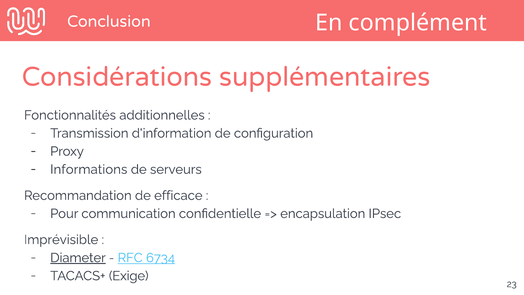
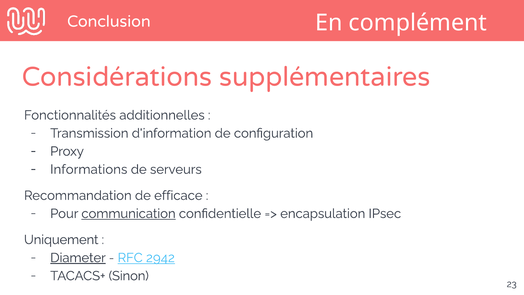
communication underline: none -> present (128, 213)
Imprévisible: Imprévisible -> Uniquement (61, 240)
6734: 6734 -> 2942 (160, 258)
Exige: Exige -> Sinon (129, 276)
